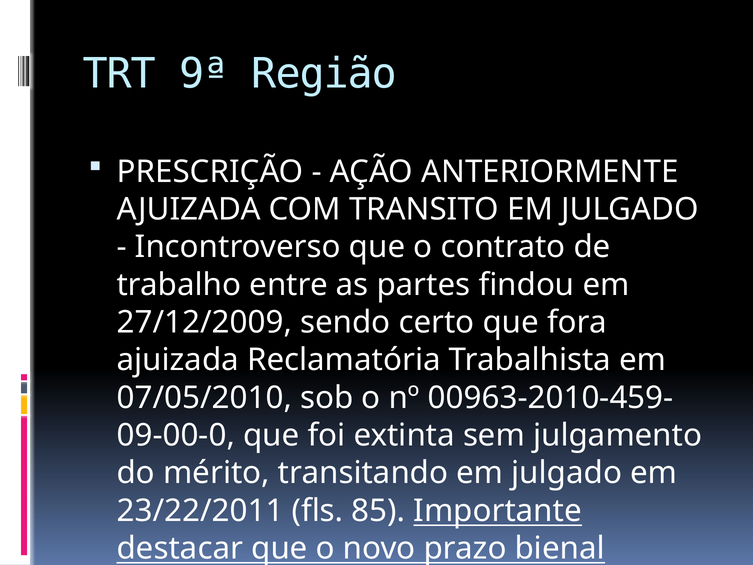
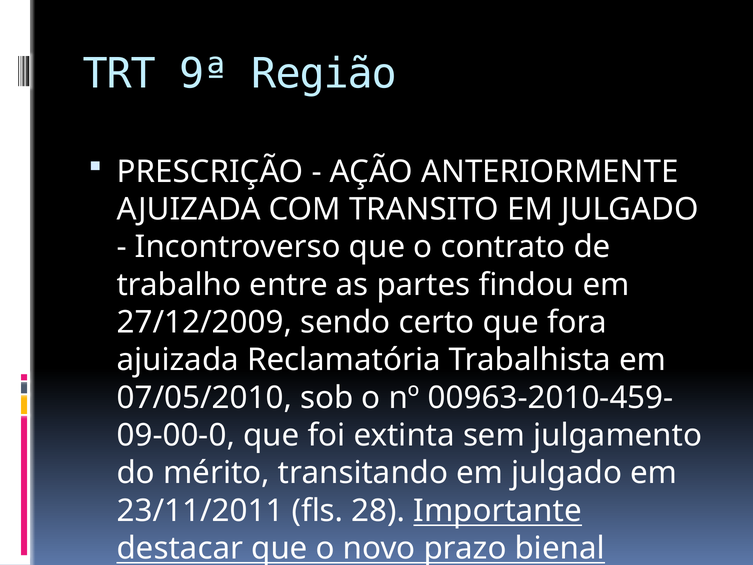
23/22/2011: 23/22/2011 -> 23/11/2011 (200, 511)
85: 85 -> 28 (378, 511)
